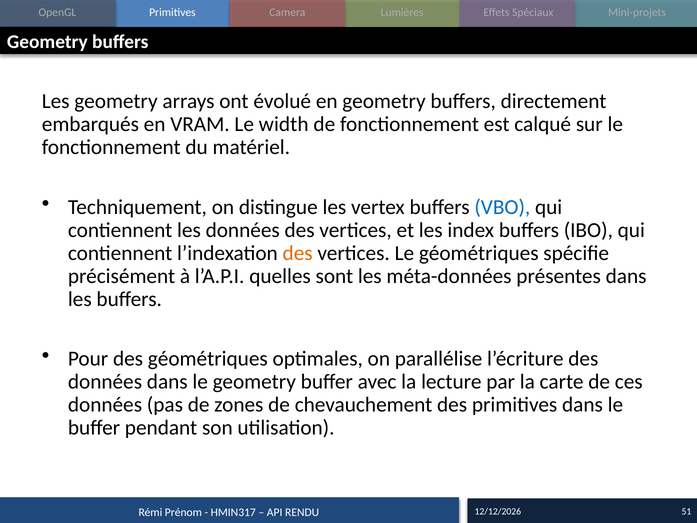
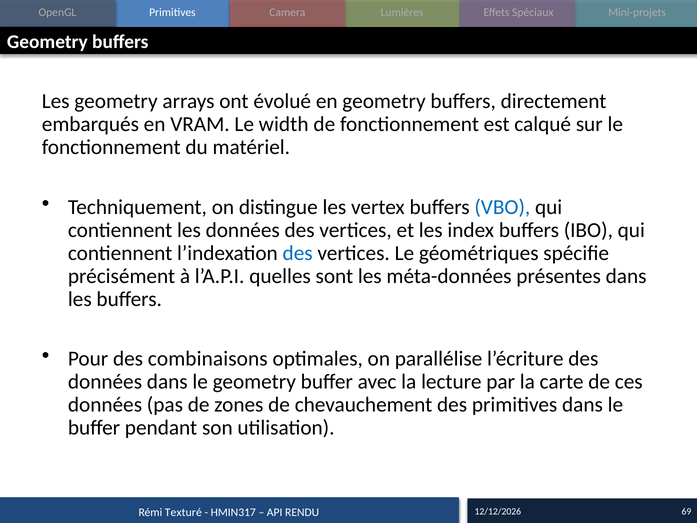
des colour: orange -> blue (298, 253)
des géométriques: géométriques -> combinaisons (208, 359)
Prénom: Prénom -> Texturé (183, 512)
51: 51 -> 69 (686, 511)
